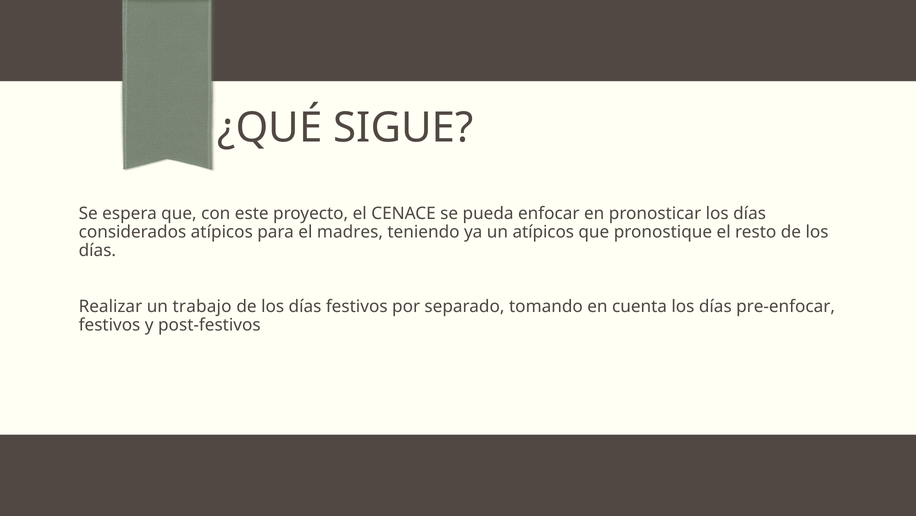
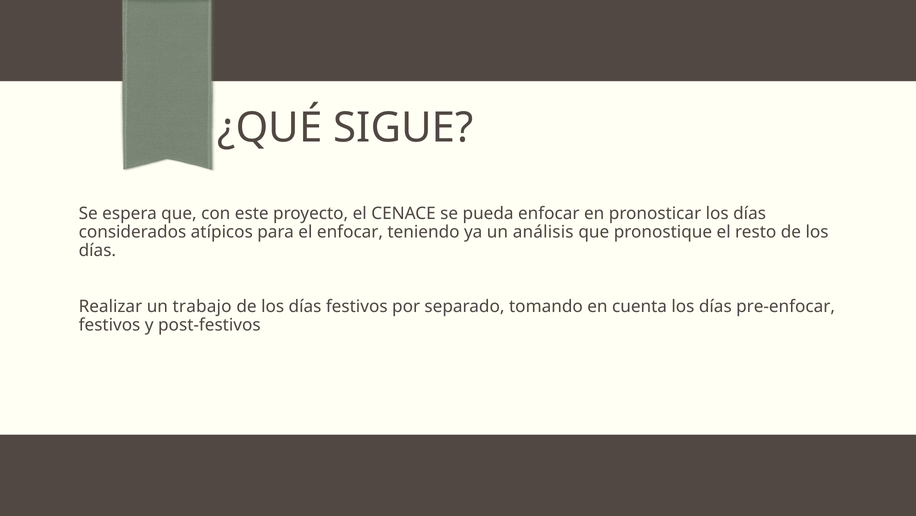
el madres: madres -> enfocar (350, 232)
un atípicos: atípicos -> análisis (543, 232)
